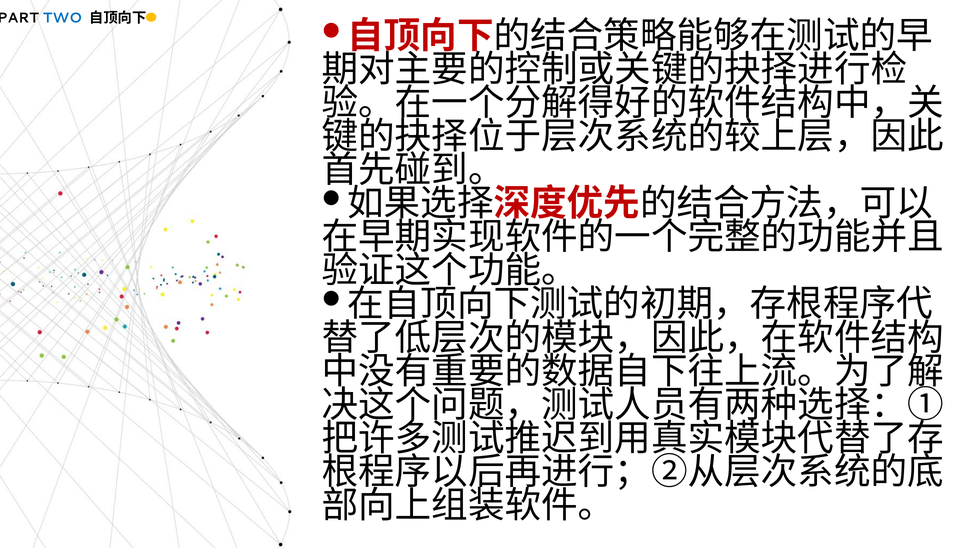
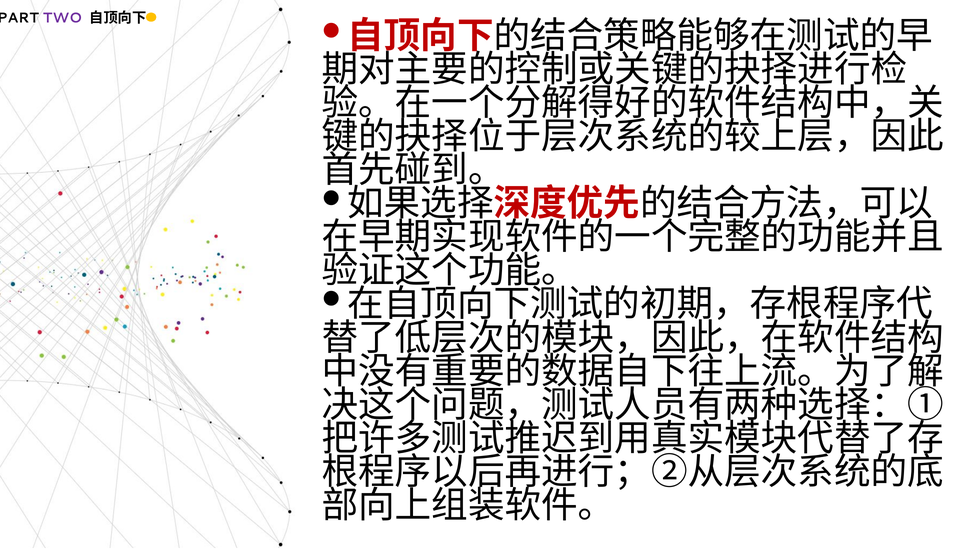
TWO colour: blue -> purple (62, 18)
